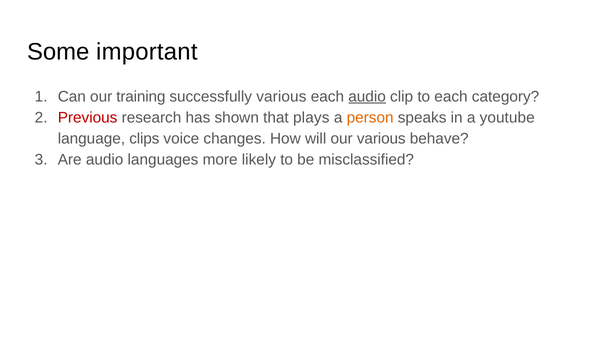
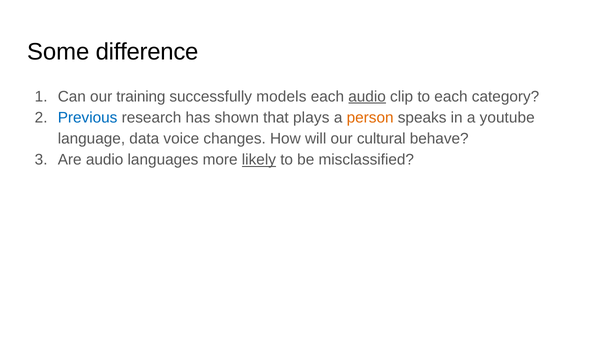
important: important -> difference (147, 52)
successfully various: various -> models (281, 97)
Previous colour: red -> blue (88, 118)
clips: clips -> data (144, 139)
our various: various -> cultural (381, 139)
likely underline: none -> present (259, 160)
